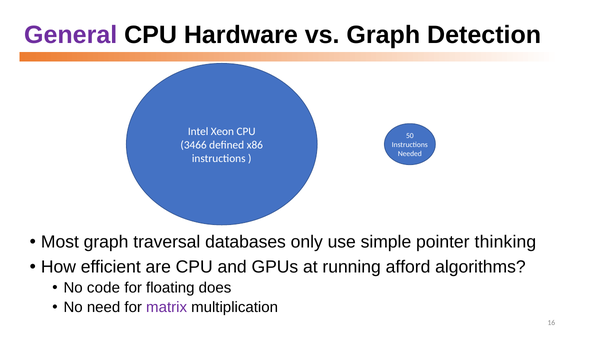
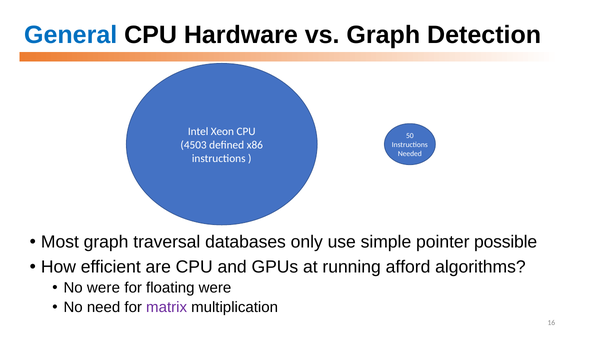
General colour: purple -> blue (71, 35)
3466: 3466 -> 4503 (194, 145)
thinking: thinking -> possible (506, 242)
No code: code -> were (103, 288)
floating does: does -> were (215, 288)
